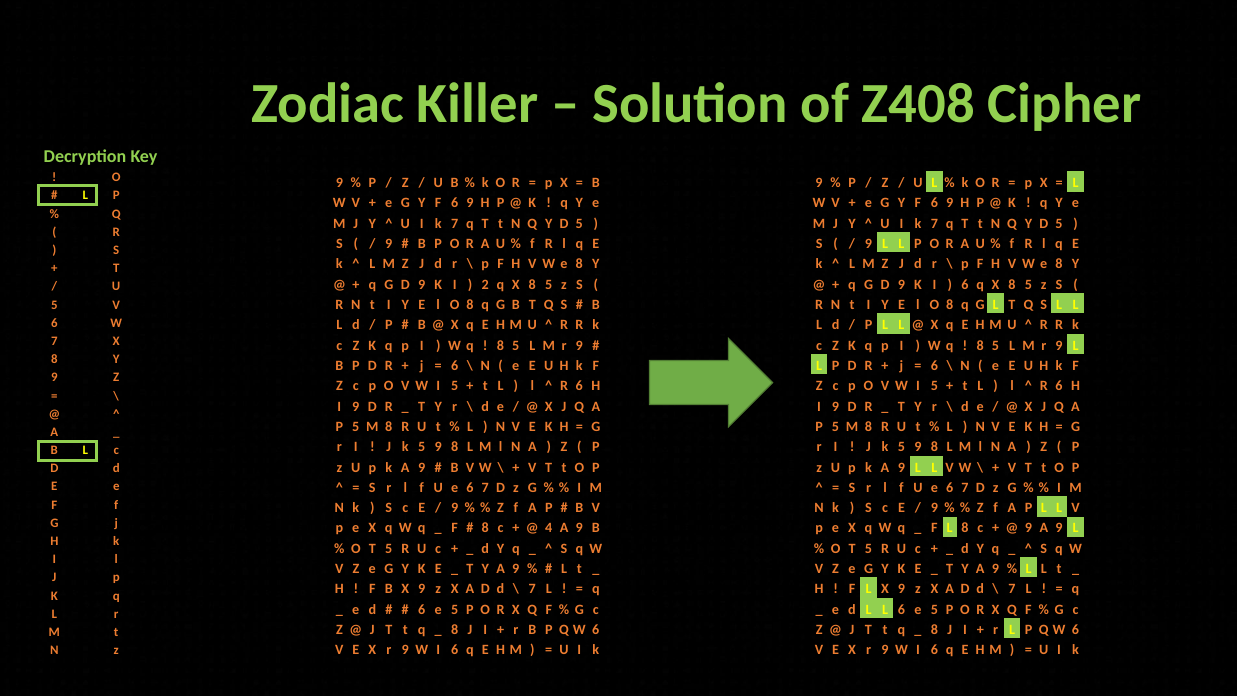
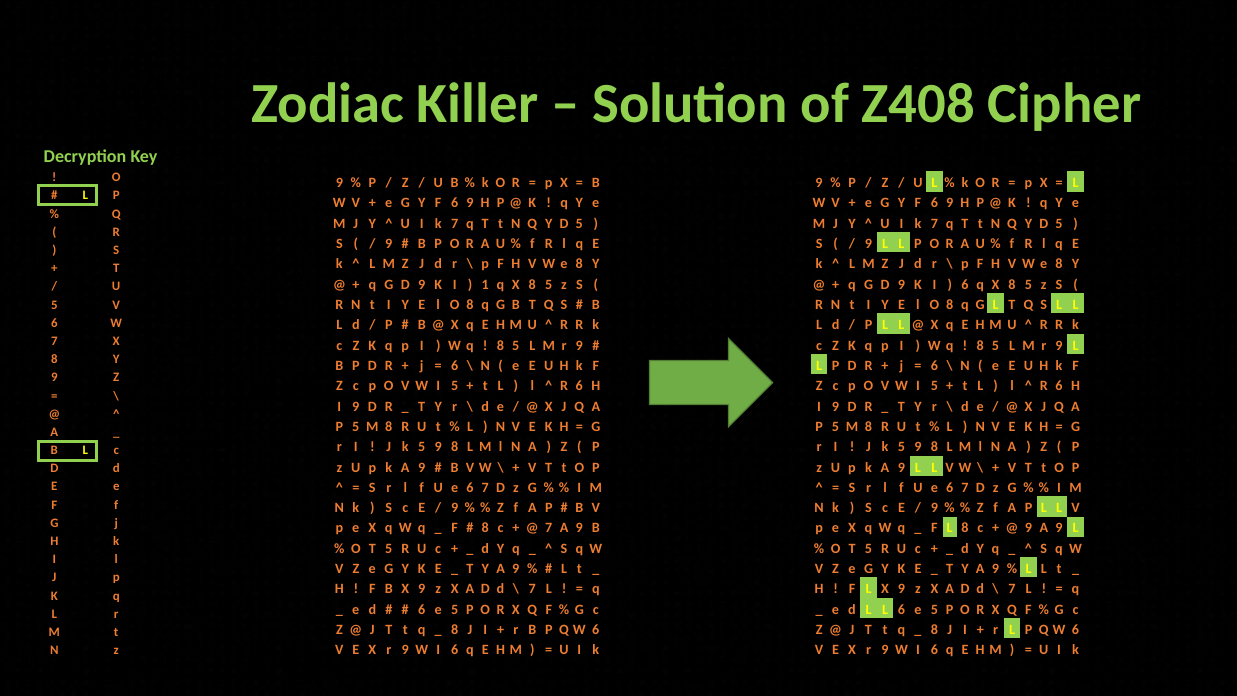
2: 2 -> 1 (485, 284)
4: 4 -> 7 (549, 528)
